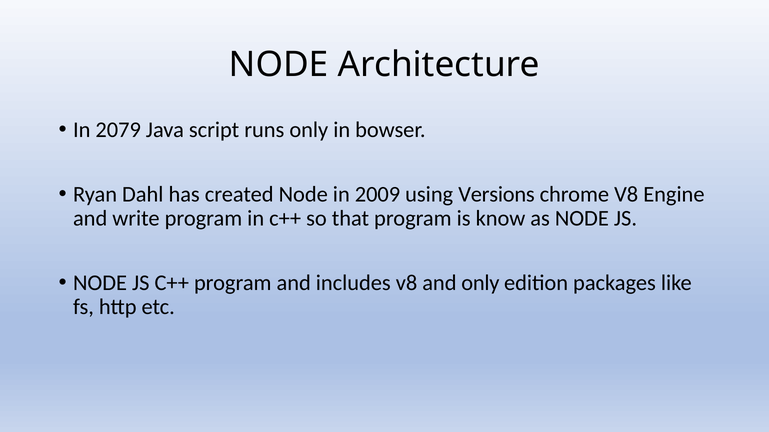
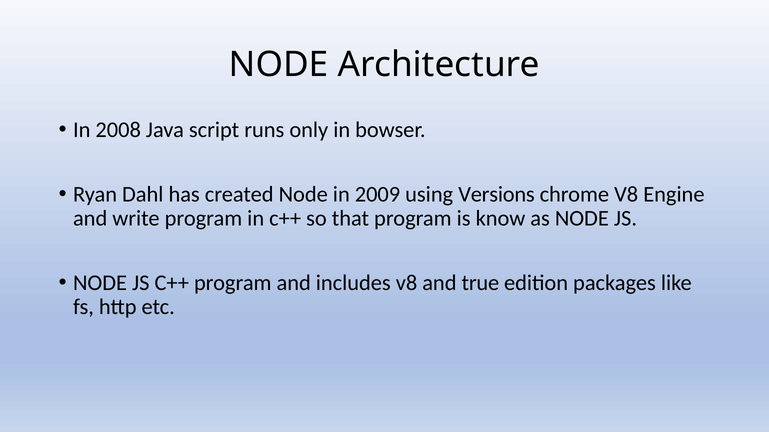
2079: 2079 -> 2008 (118, 130)
and only: only -> true (480, 283)
